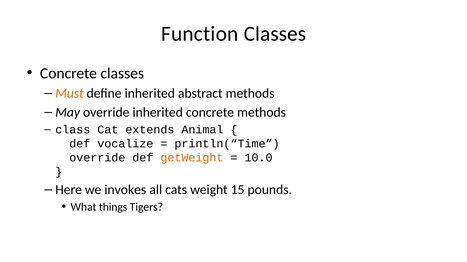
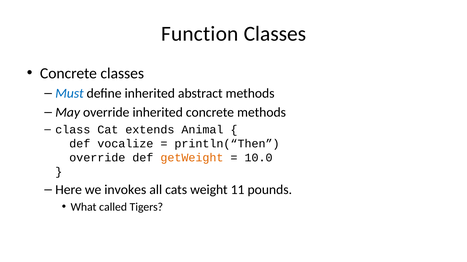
Must colour: orange -> blue (69, 94)
println(“Time: println(“Time -> println(“Then (227, 144)
15: 15 -> 11 (238, 190)
things: things -> called (113, 208)
